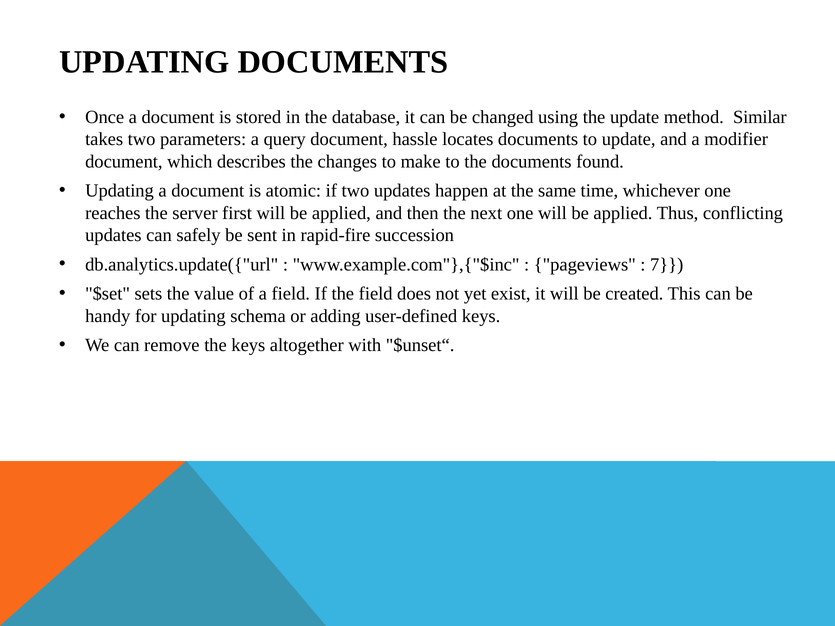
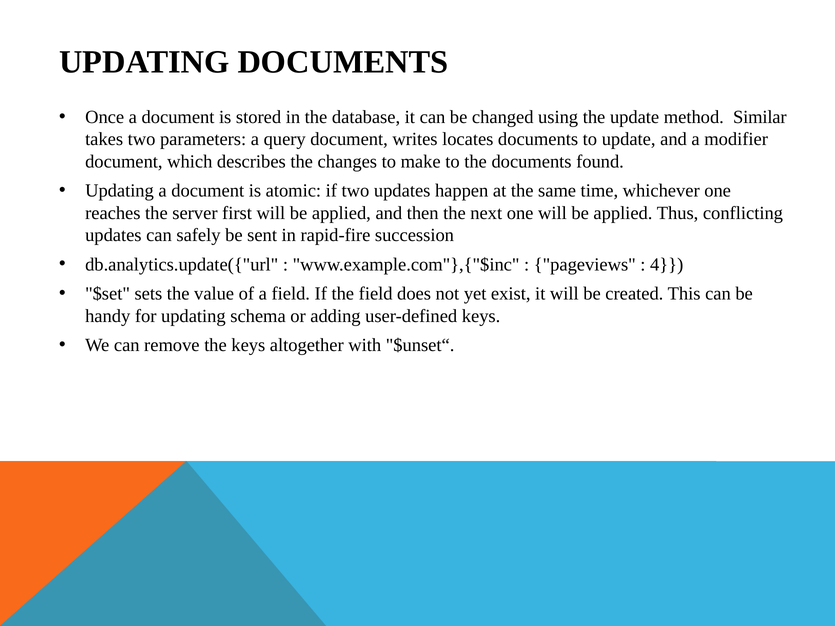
hassle: hassle -> writes (415, 139)
7: 7 -> 4 (667, 265)
